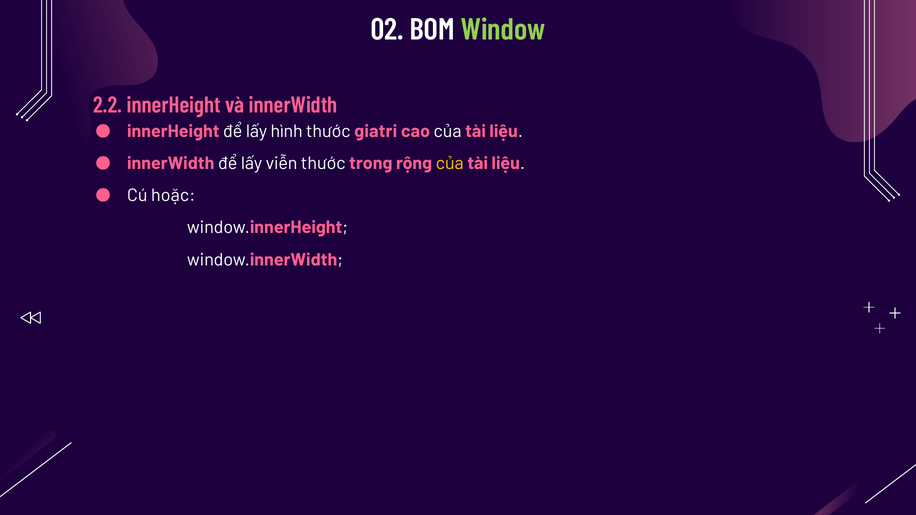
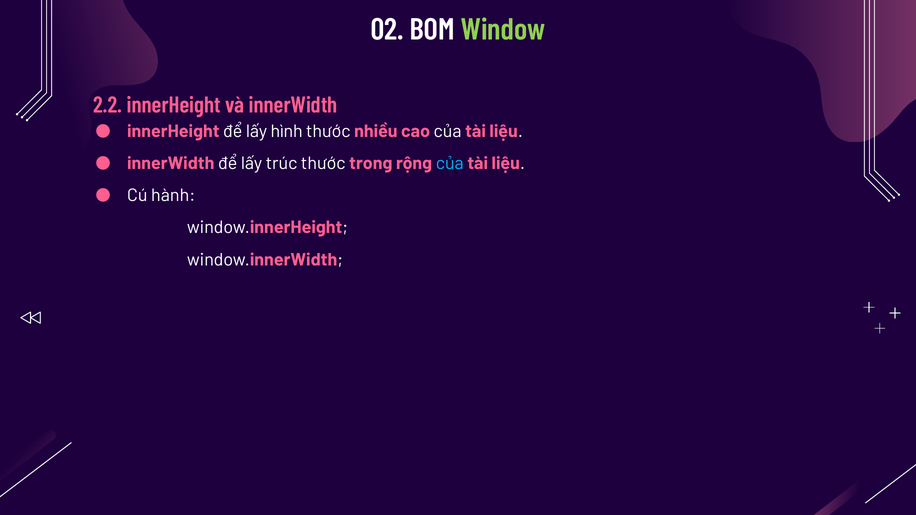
giatri: giatri -> nhiều (376, 132)
viễn: viễn -> trúc (282, 164)
của colour: yellow -> light blue (450, 164)
hoặc: hoặc -> hành (173, 196)
